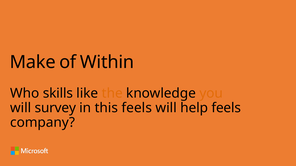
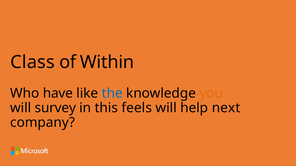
Make: Make -> Class (33, 62)
skills: skills -> have (58, 93)
the colour: orange -> blue (112, 93)
help feels: feels -> next (226, 108)
